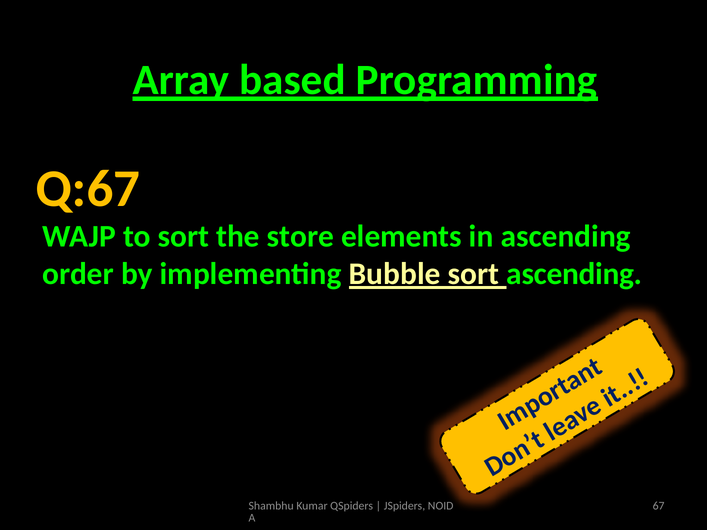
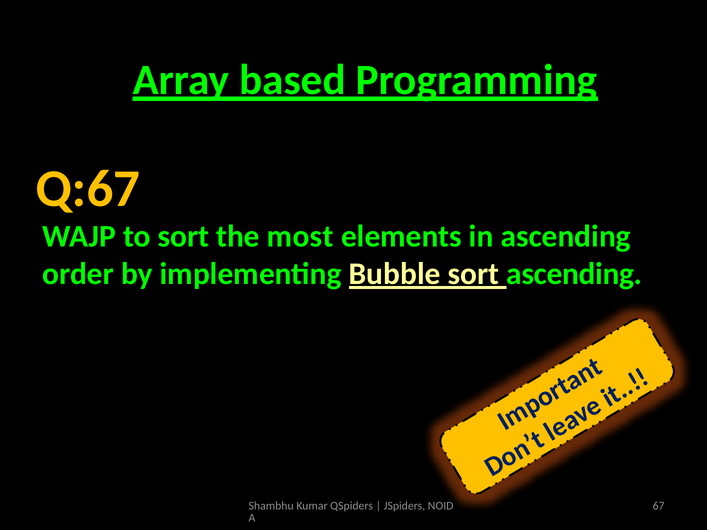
store: store -> most (300, 236)
